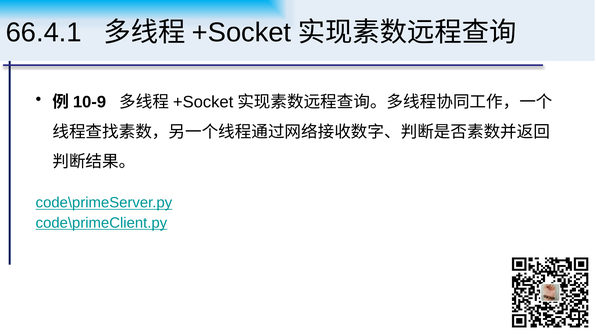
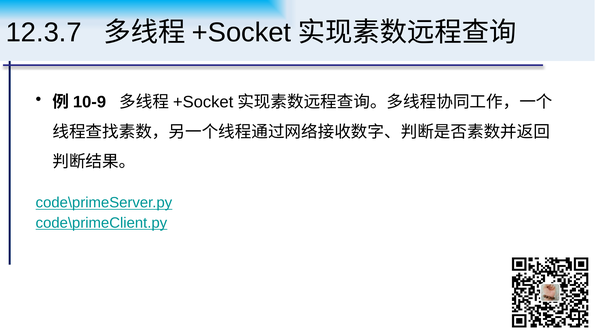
66.4.1: 66.4.1 -> 12.3.7 (44, 32)
